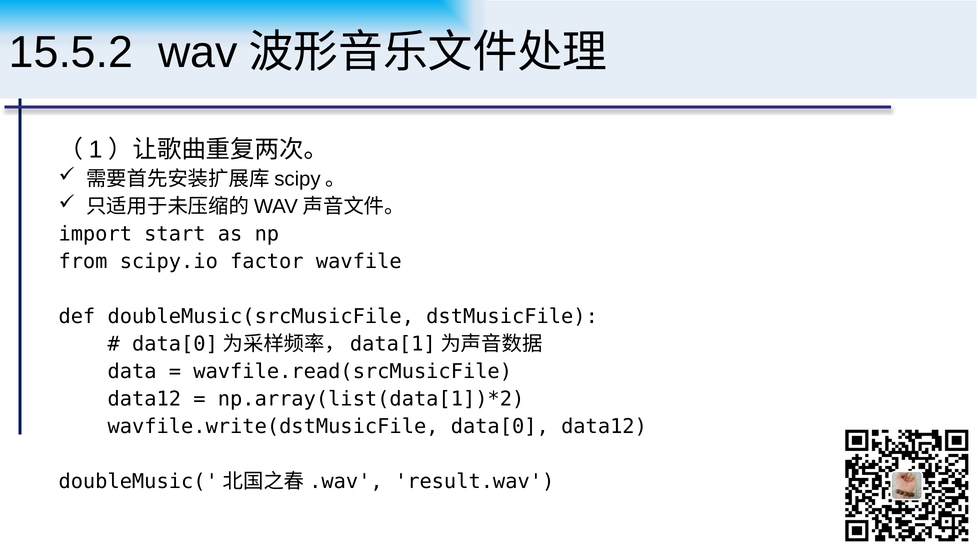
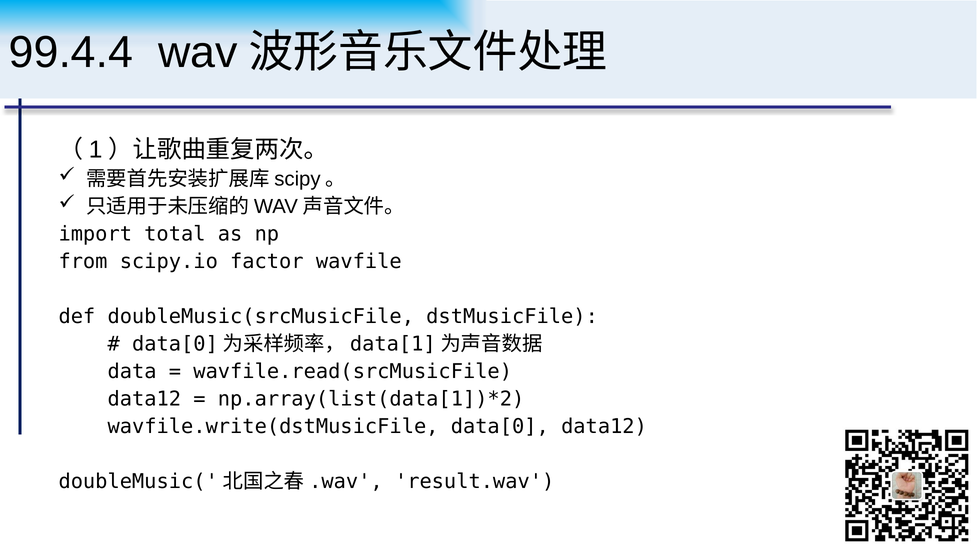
15.5.2: 15.5.2 -> 99.4.4 (71, 53)
start: start -> total (175, 234)
